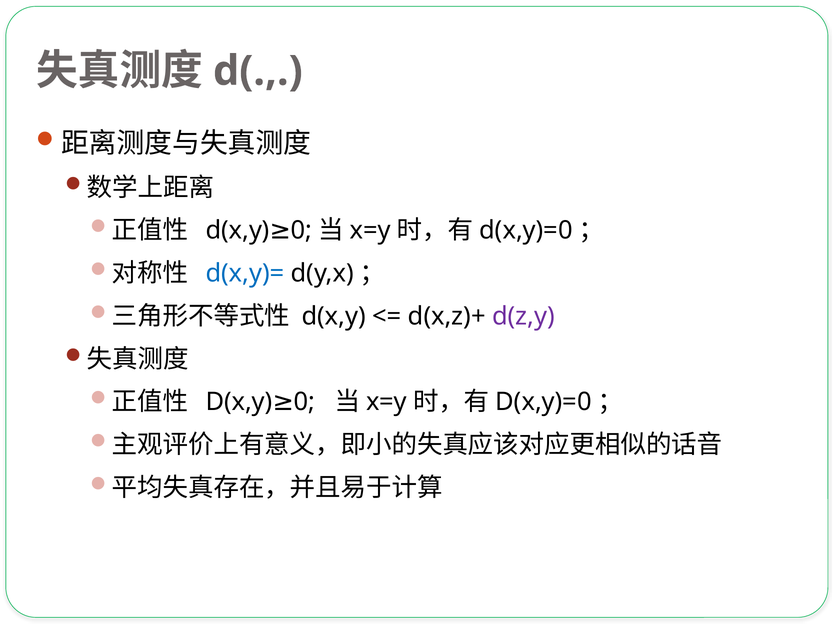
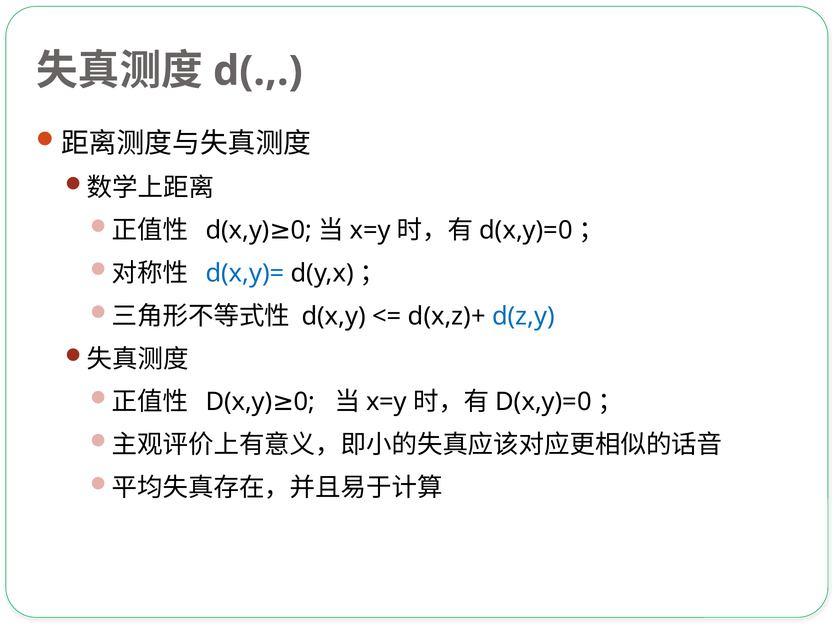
d(z,y colour: purple -> blue (524, 316)
